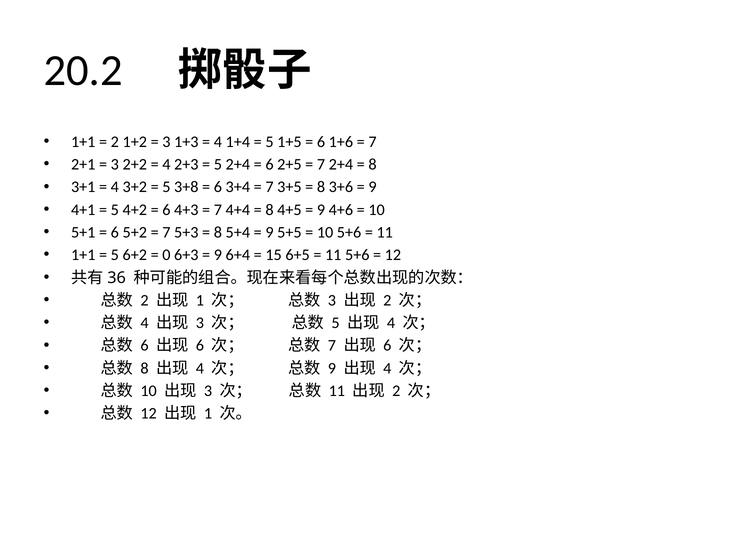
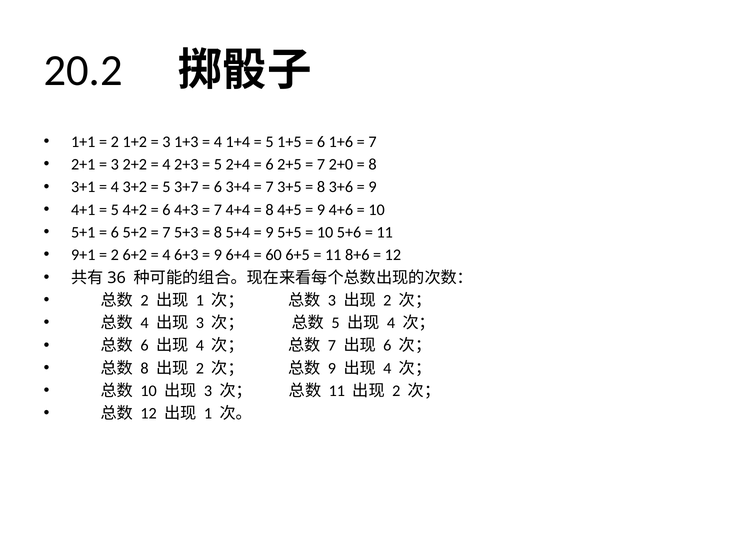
7 2+4: 2+4 -> 2+0 (341, 165)
3+8: 3+8 -> 3+7 (186, 187)
1+1: 1+1 -> 9+1 (83, 255)
5: 5 -> 2 (115, 255)
0: 0 -> 4 (166, 255)
15: 15 -> 60 (274, 255)
11 5+6: 5+6 -> 8+6 (357, 255)
6: 6 -> 4 (200, 346)
4: 4 -> 2 (200, 369)
